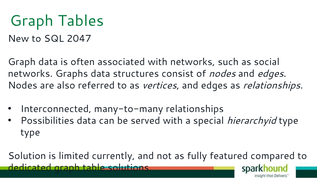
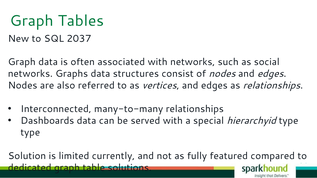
2047: 2047 -> 2037 (79, 39)
Possibilities: Possibilities -> Dashboards (47, 121)
